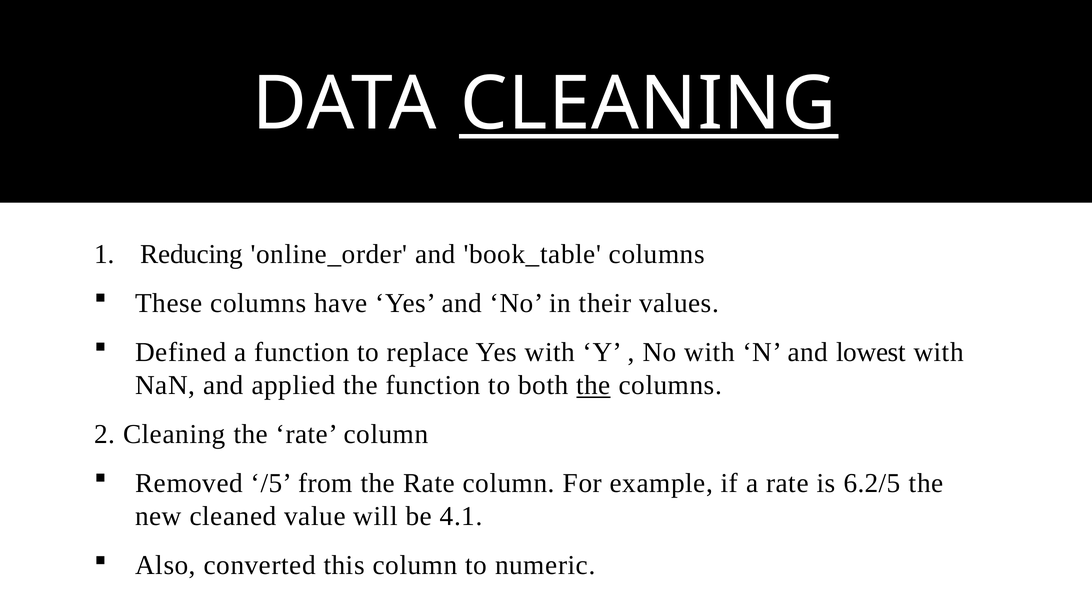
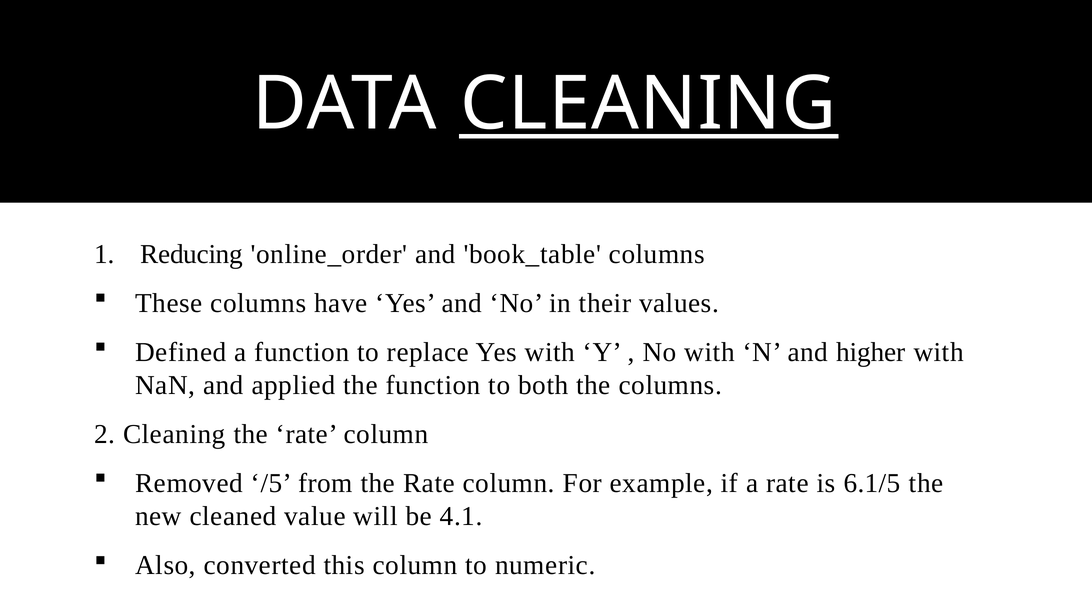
lowest: lowest -> higher (871, 353)
the underline: present -> none (593, 386)
6.2/5: 6.2/5 -> 6.1/5 (872, 484)
